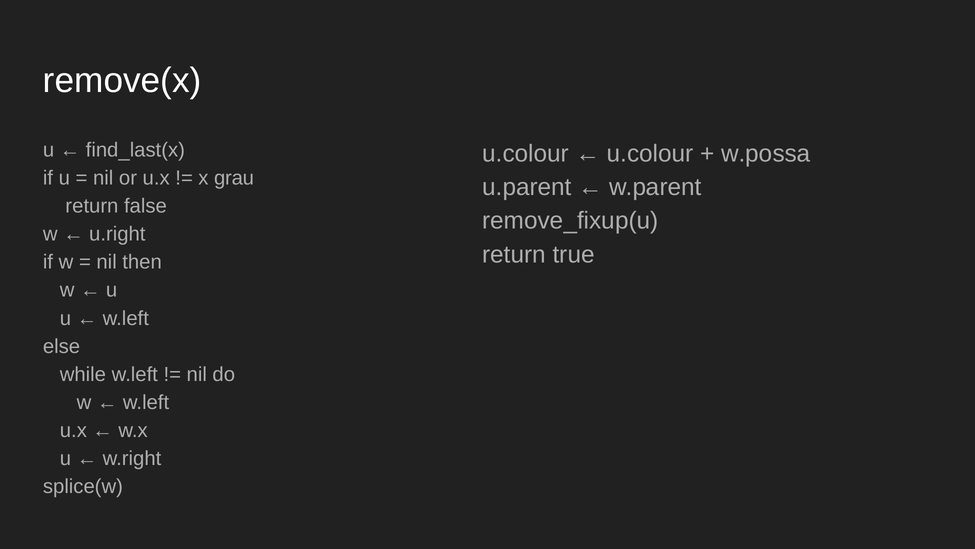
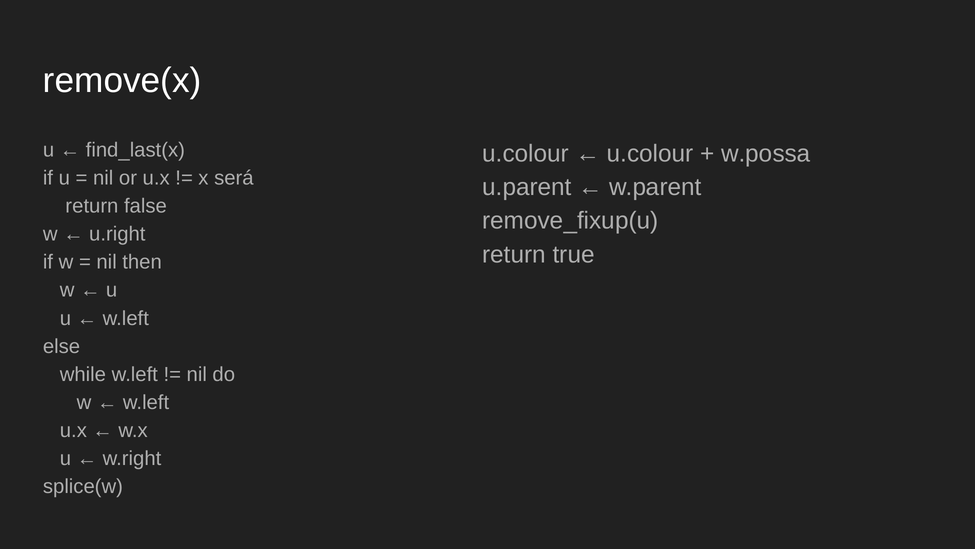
grau: grau -> será (234, 178)
